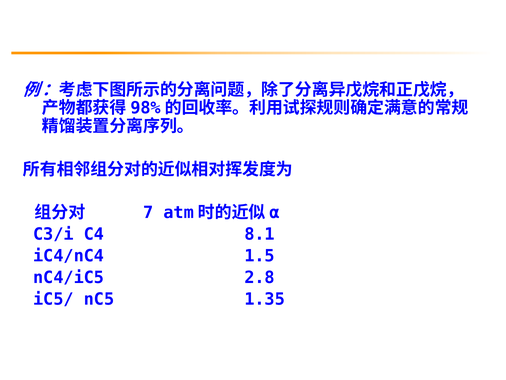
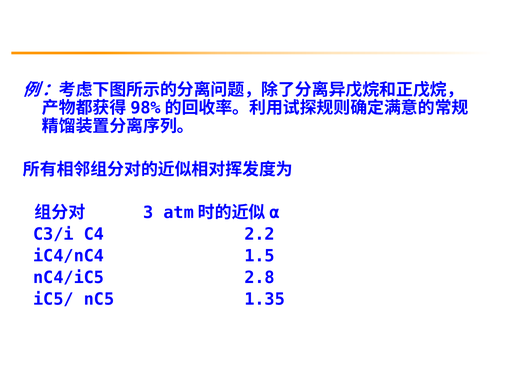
7: 7 -> 3 (148, 212)
8.1: 8.1 -> 2.2 (260, 234)
